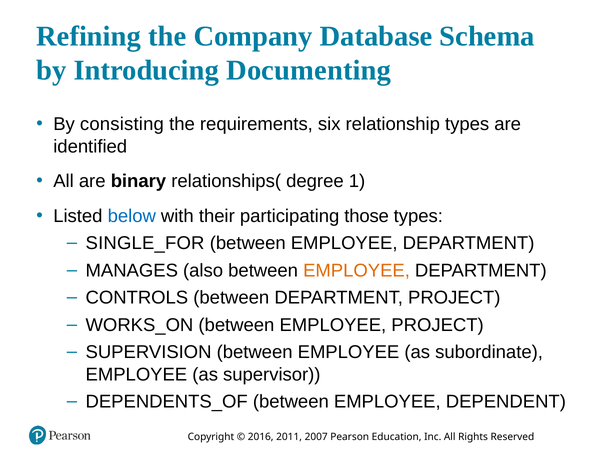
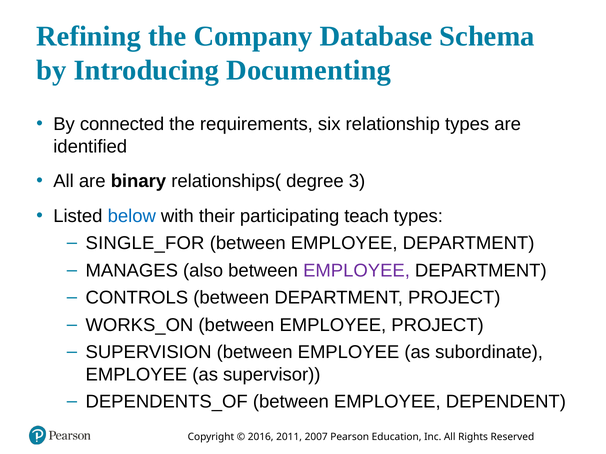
consisting: consisting -> connected (122, 125)
1: 1 -> 3 (357, 182)
those: those -> teach (367, 216)
EMPLOYEE colour: orange -> purple (357, 271)
